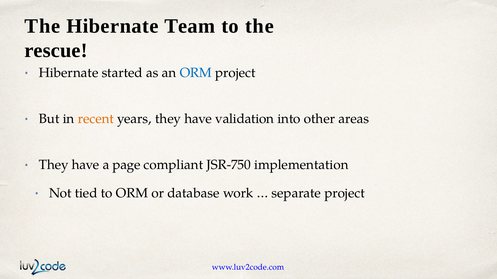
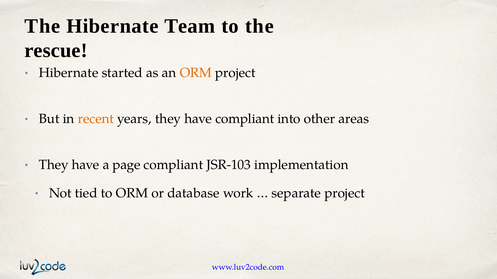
ORM colour: blue -> orange (196, 73)
have validation: validation -> compliant (245, 119)
JSR-750: JSR-750 -> JSR-103 (229, 165)
